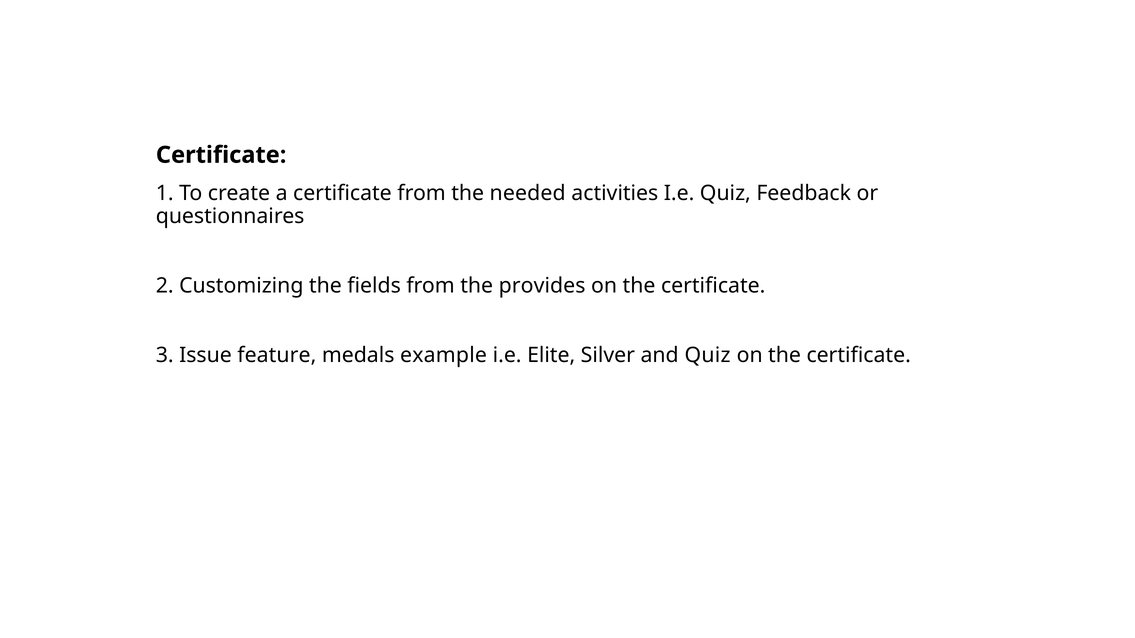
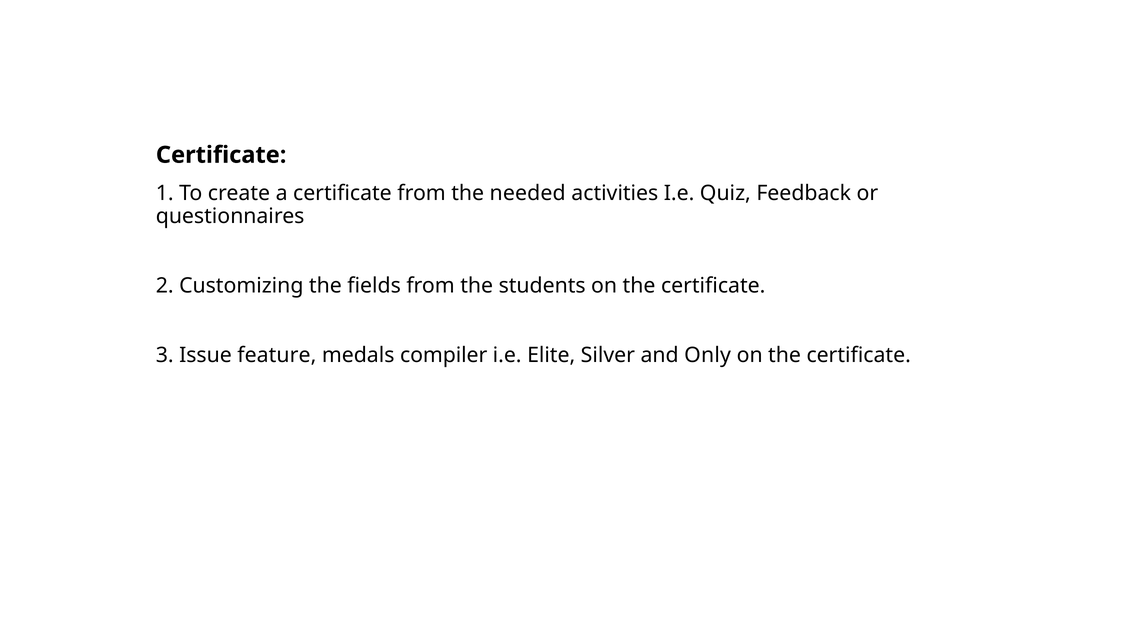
provides: provides -> students (542, 286)
example: example -> compiler (444, 355)
and Quiz: Quiz -> Only (708, 355)
